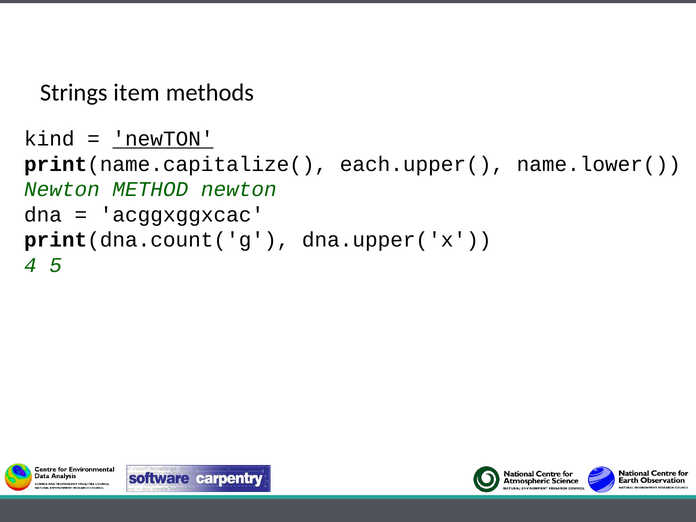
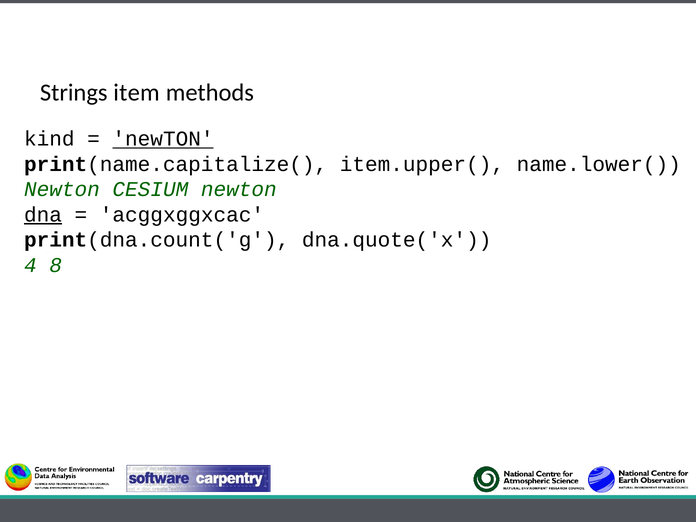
each.upper(: each.upper( -> item.upper( (422, 164)
METHOD: METHOD -> CESIUM (150, 189)
dna underline: none -> present (43, 215)
dna.upper('x: dna.upper('x -> dna.quote('x (397, 240)
5: 5 -> 8 (56, 265)
